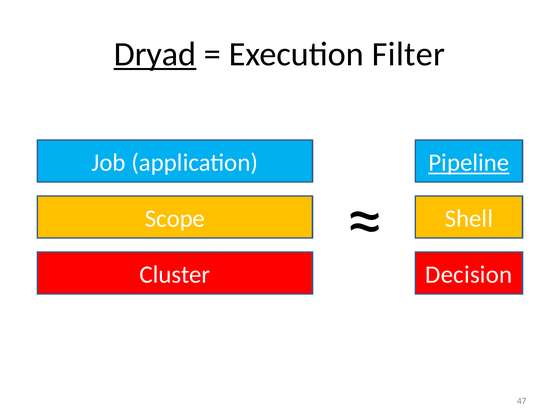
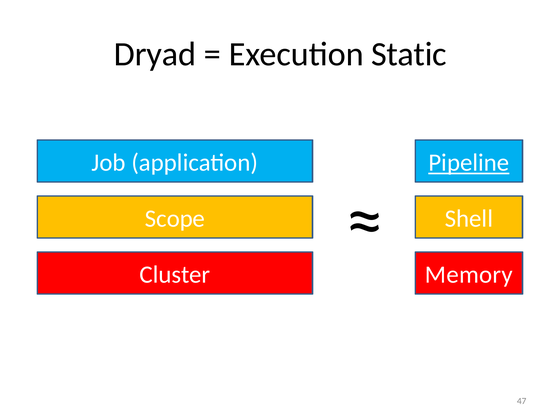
Dryad underline: present -> none (155, 54)
Filter: Filter -> Static (409, 54)
Decision: Decision -> Memory (469, 275)
